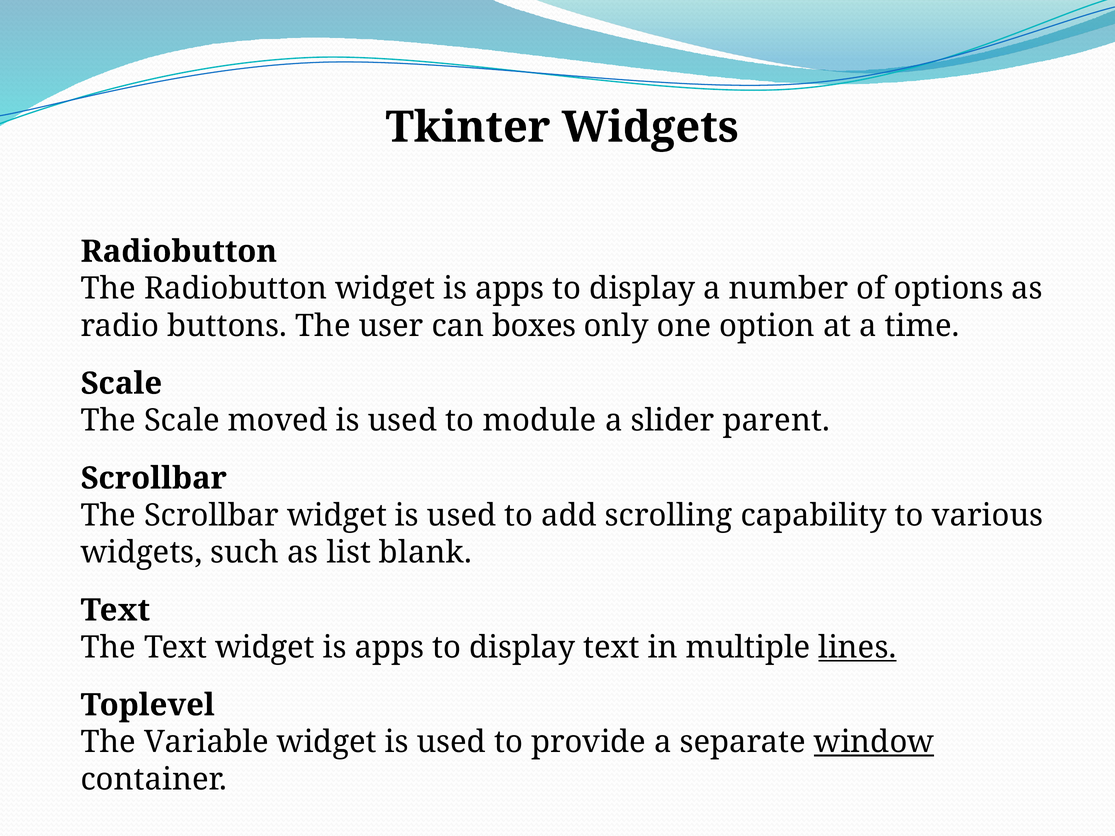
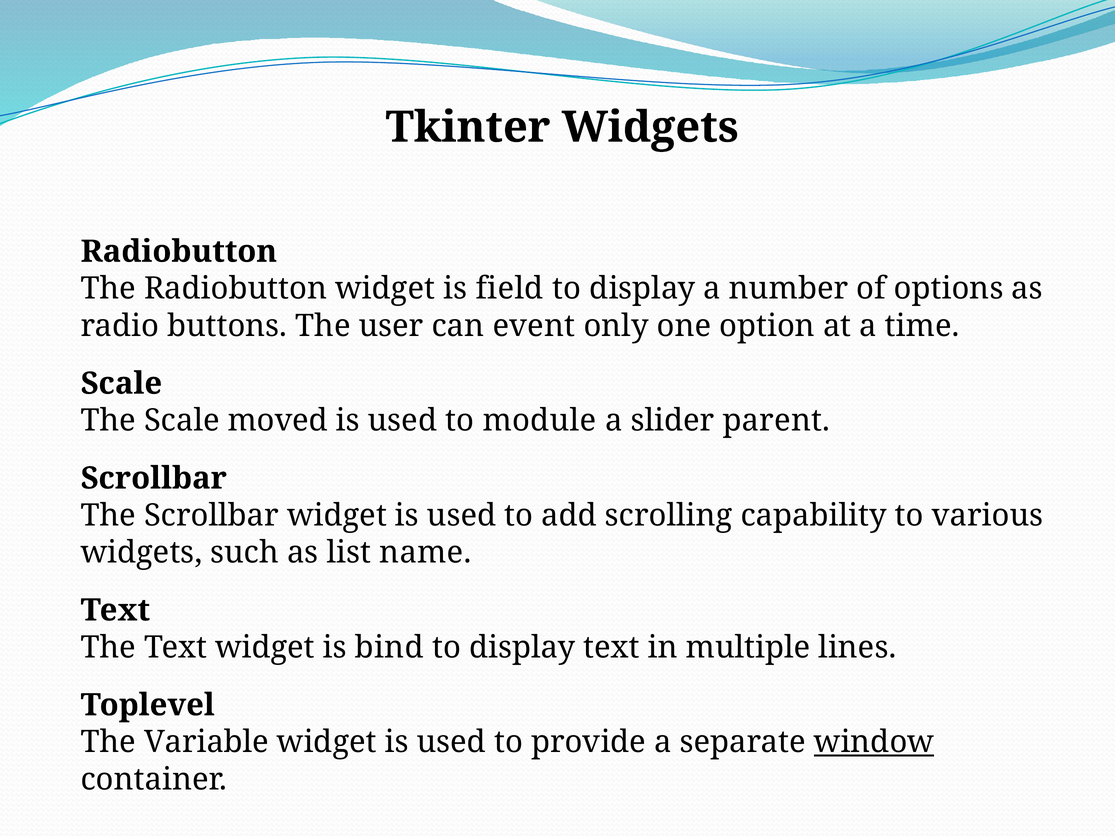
Radiobutton widget is apps: apps -> field (510, 289)
boxes: boxes -> event (534, 326)
blank: blank -> name (425, 553)
Text widget is apps: apps -> bind (389, 648)
lines underline: present -> none (857, 648)
